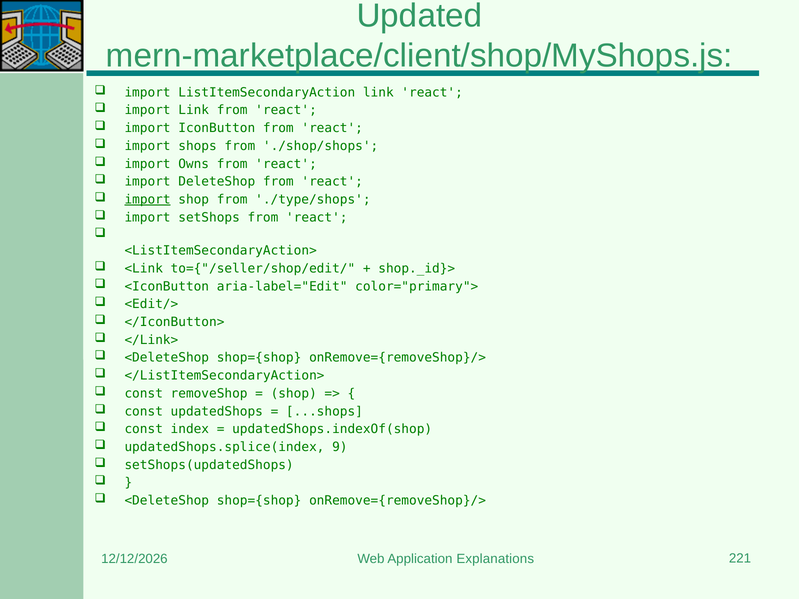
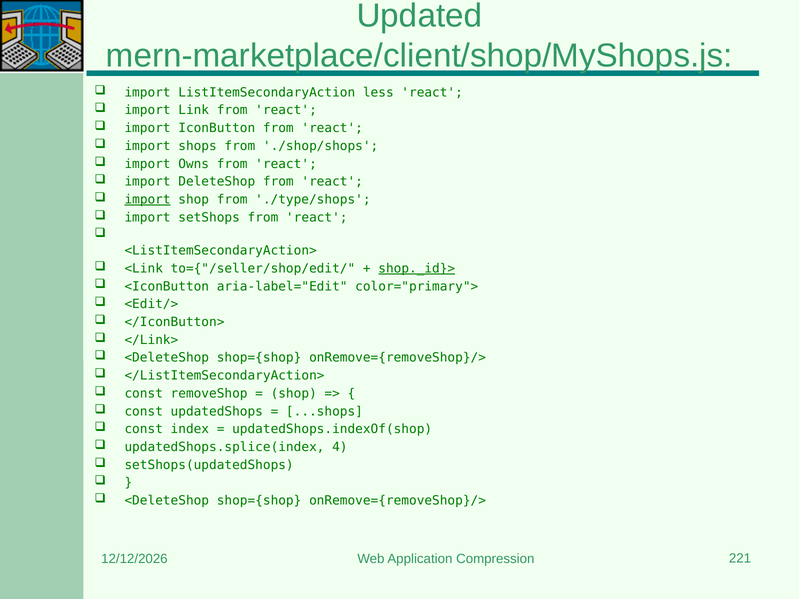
ListItemSecondaryAction link: link -> less (378, 92)
shop._id}> underline: none -> present (417, 269)
9: 9 -> 4 (340, 447)
Explanations: Explanations -> Compression (495, 559)
